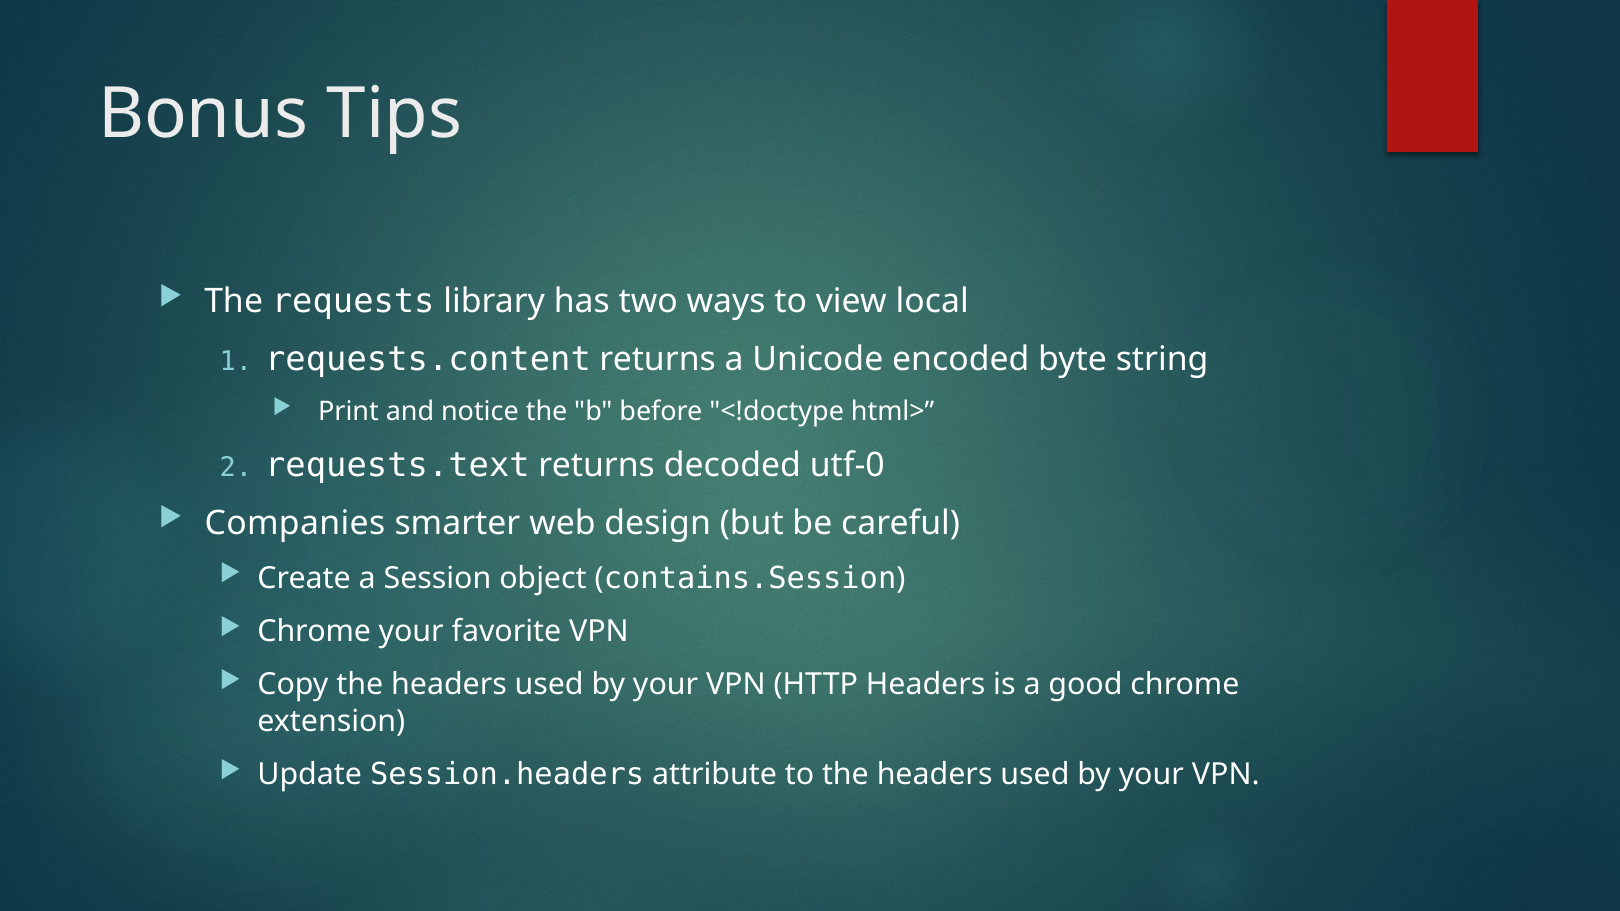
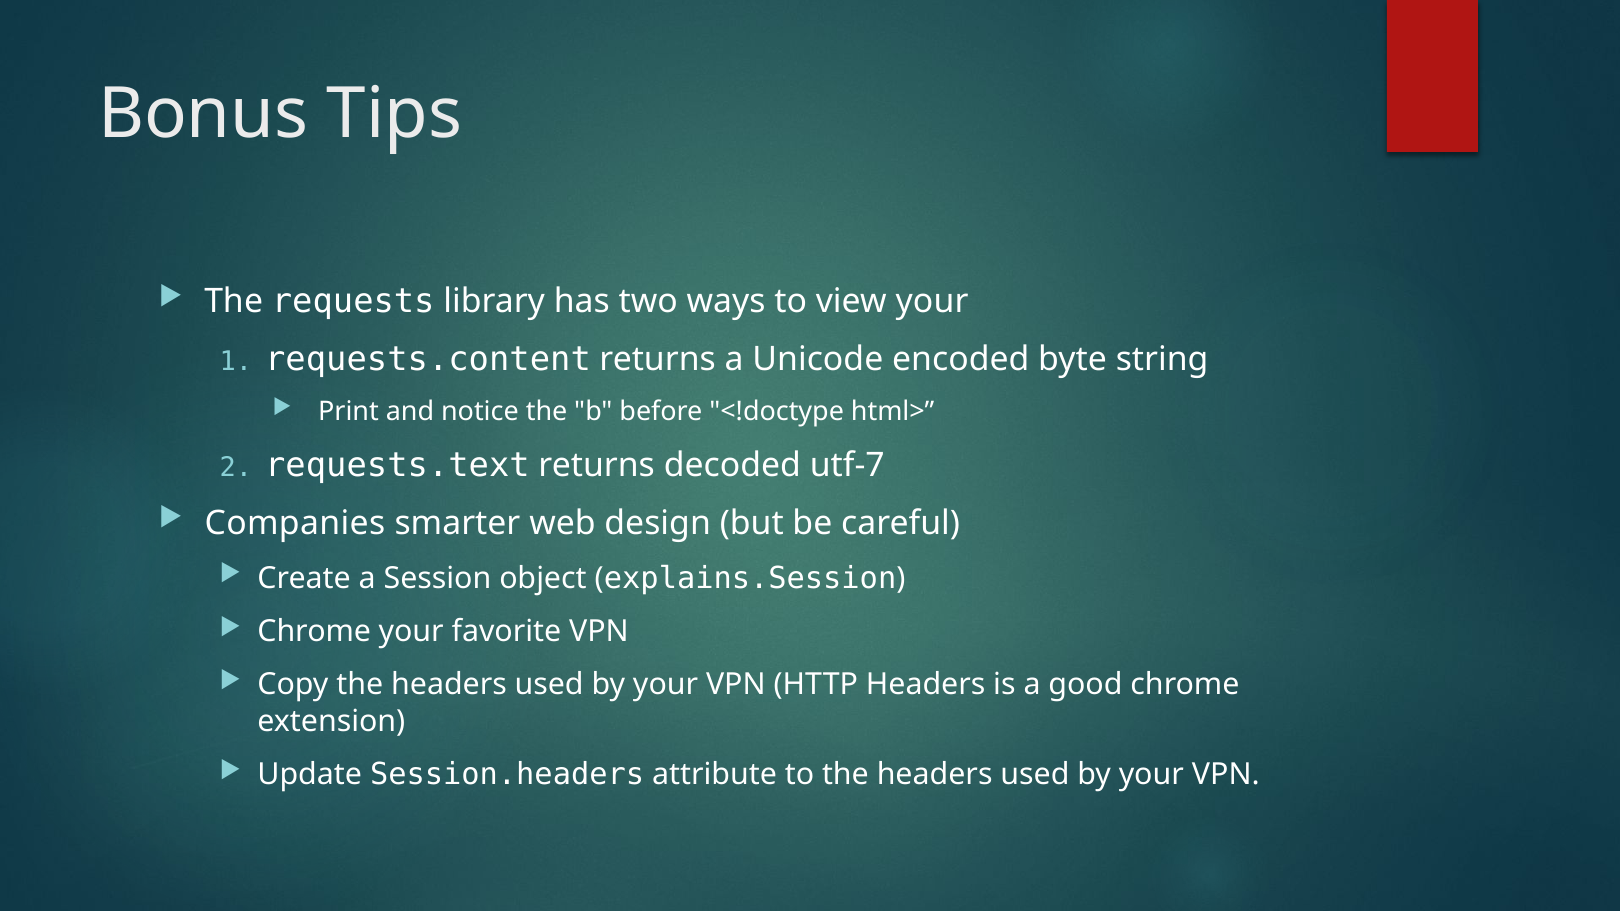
view local: local -> your (932, 302)
utf-0: utf-0 -> utf-7 (847, 466)
contains.Session: contains.Session -> explains.Session (750, 578)
